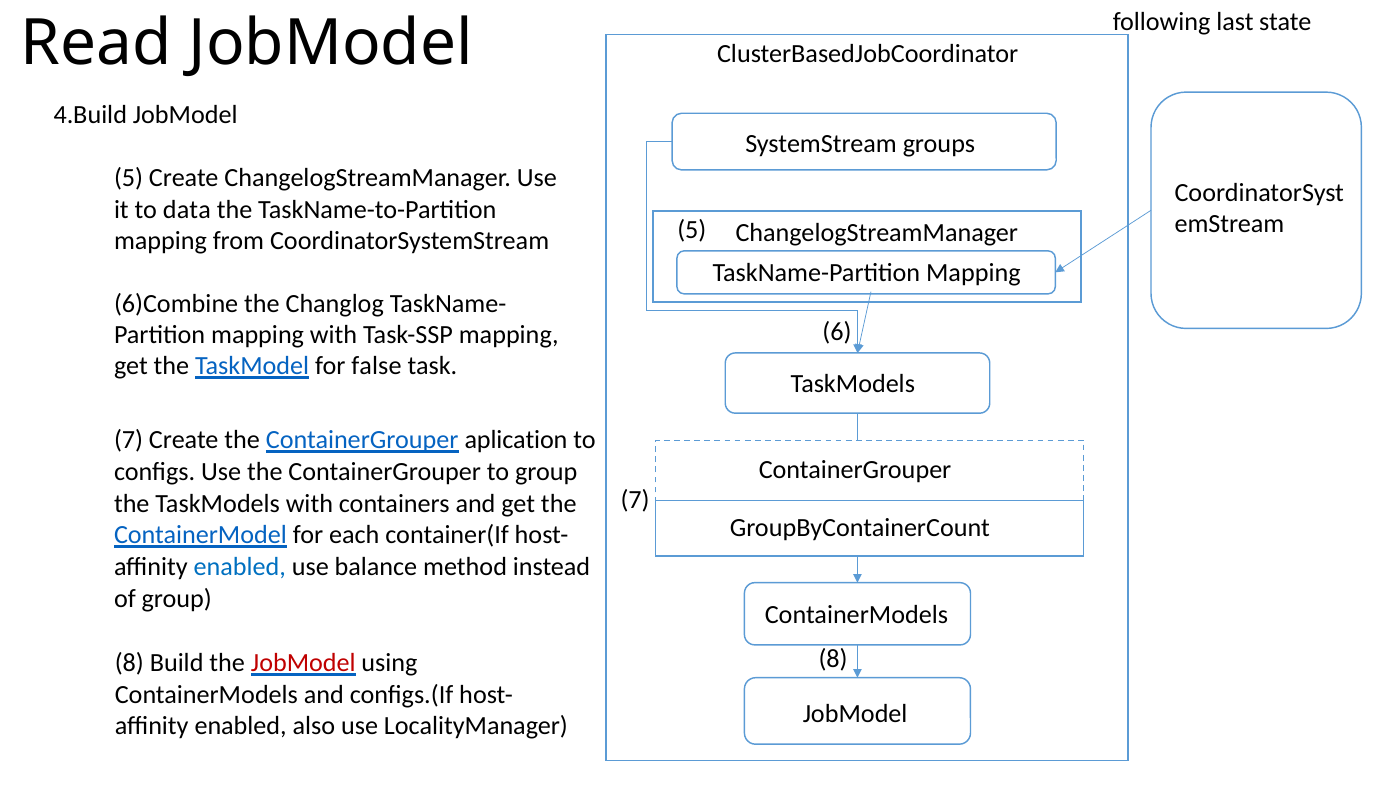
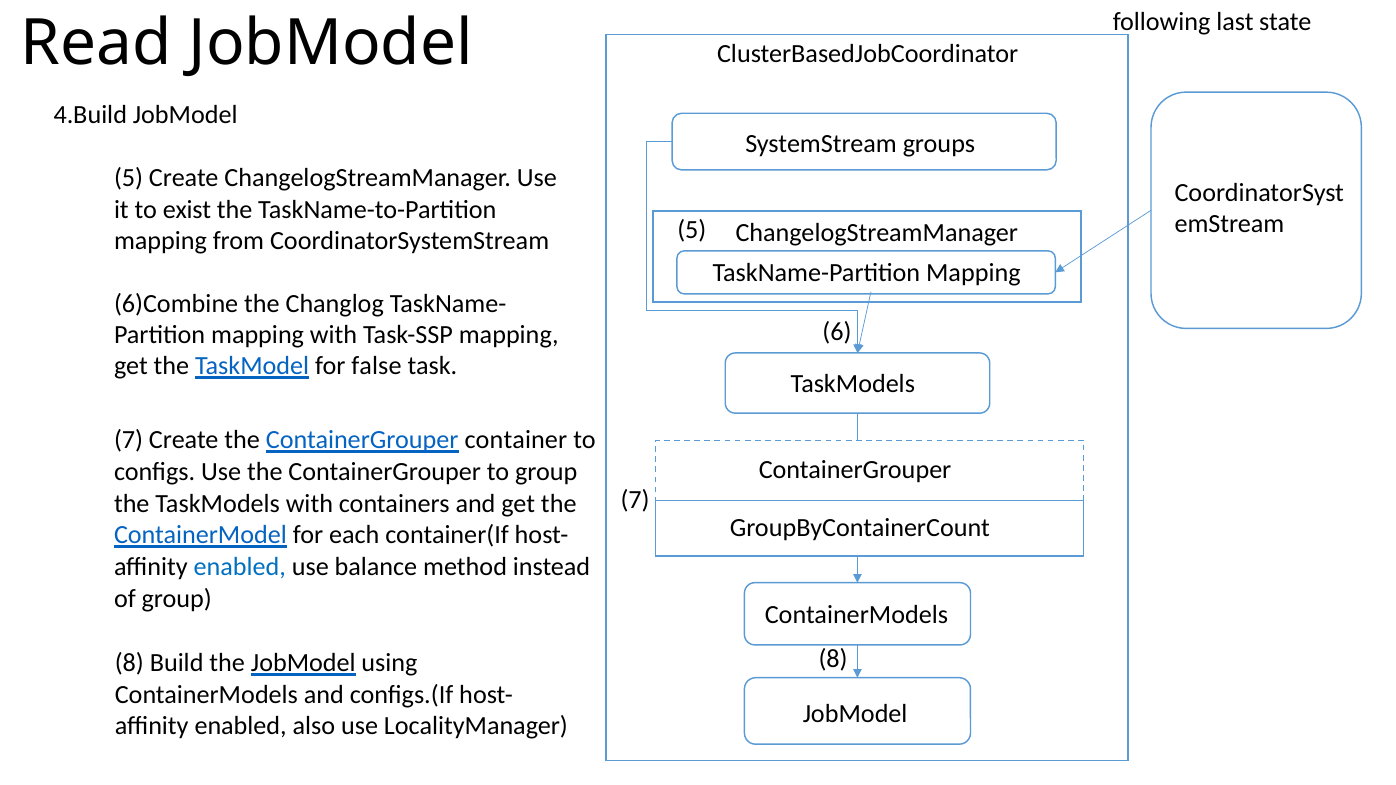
data: data -> exist (187, 210)
aplication: aplication -> container (516, 440)
JobModel colour: red -> black (303, 663)
